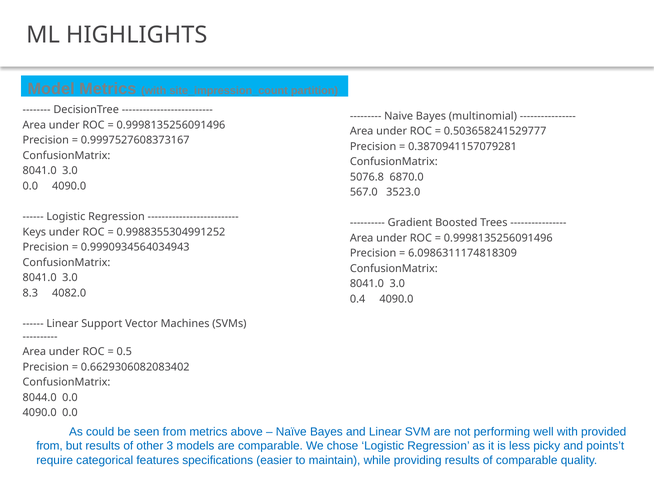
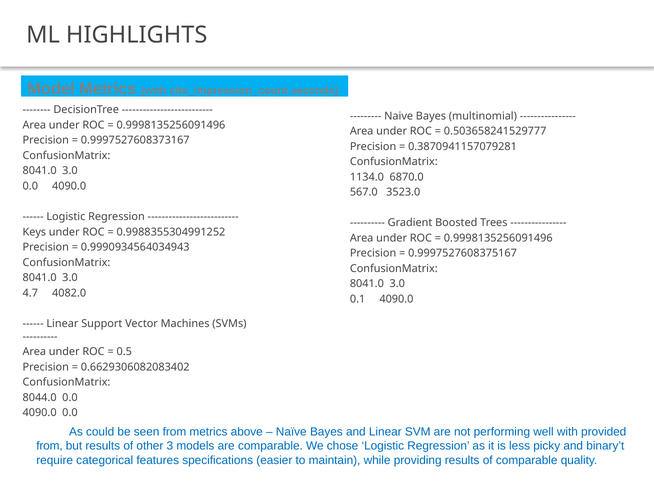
partition: partition -> seconds (315, 91)
5076.8: 5076.8 -> 1134.0 (367, 177)
6.0986311174818309: 6.0986311174818309 -> 0.9997527608375167 (463, 253)
8.3: 8.3 -> 4.7 (30, 293)
0.4: 0.4 -> 0.1 (358, 299)
points’t: points’t -> binary’t (605, 447)
